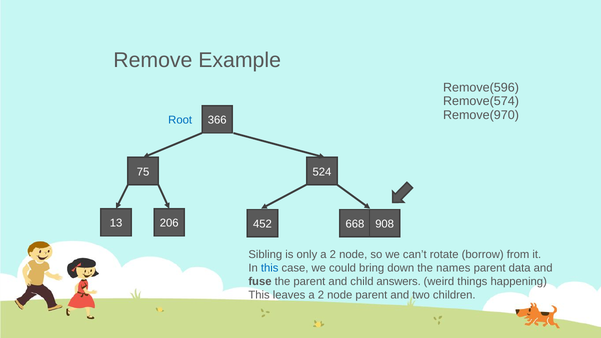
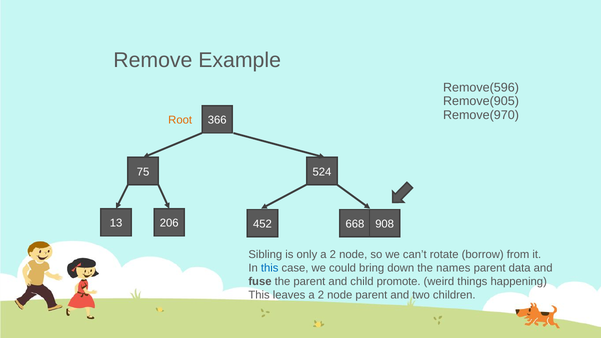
Remove(574: Remove(574 -> Remove(905 (481, 101)
Root colour: blue -> orange (180, 120)
answers: answers -> promote (399, 281)
